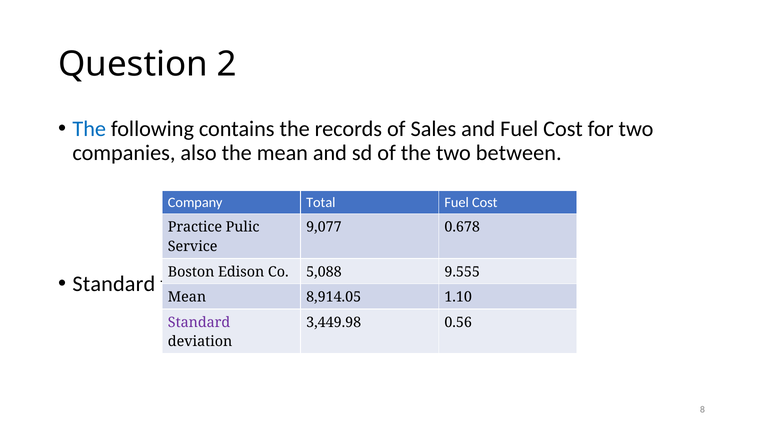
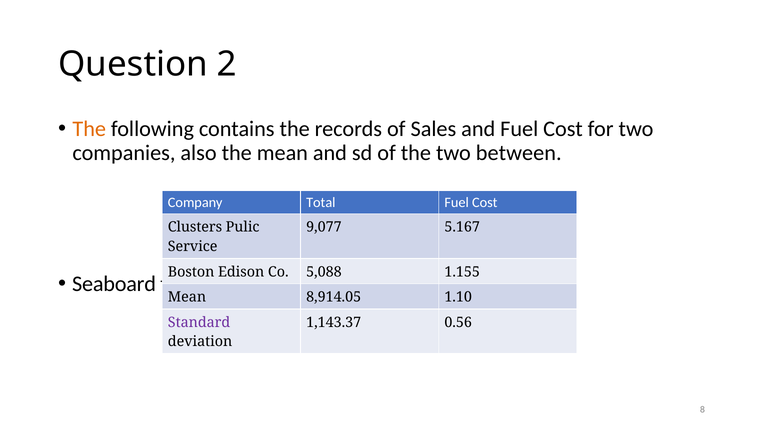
The colour: blue -> orange (89, 129)
Practice: Practice -> Clusters (195, 227)
0.678: 0.678 -> 5.167 (462, 227)
9.555: 9.555 -> 1.155 (462, 272)
Standard: Standard -> Seaboard (114, 284)
3,449.98: 3,449.98 -> 1,143.37 (334, 322)
